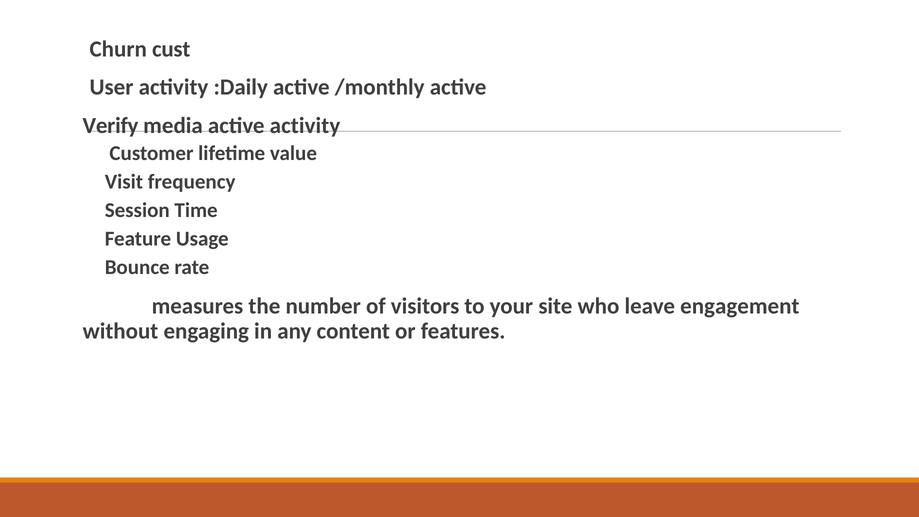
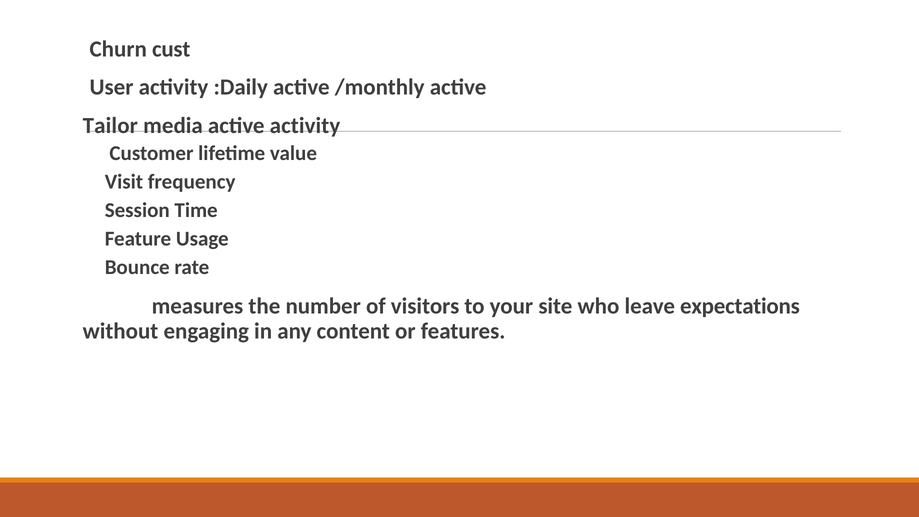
Verify: Verify -> Tailor (110, 126)
engagement: engagement -> expectations (740, 306)
